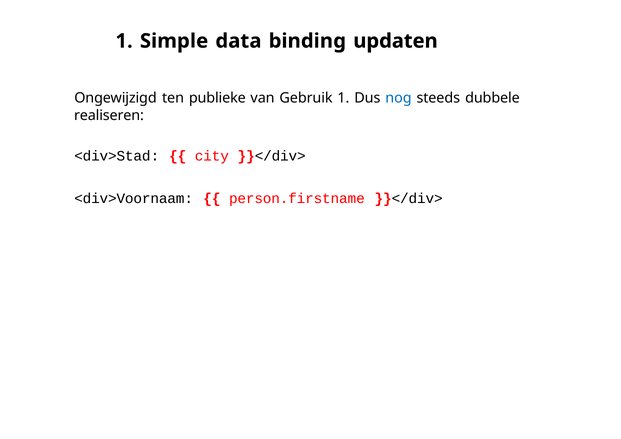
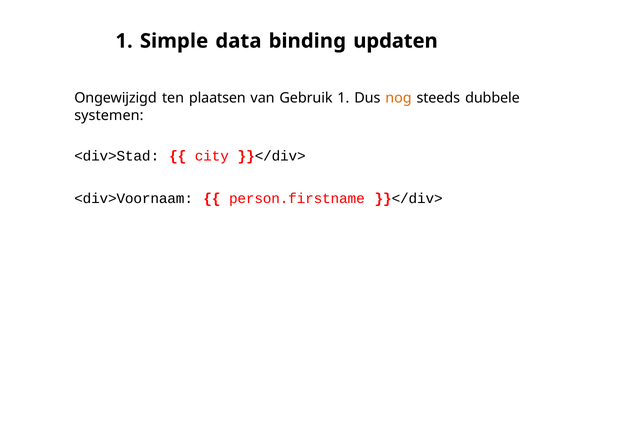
publieke: publieke -> plaatsen (217, 98)
nog colour: blue -> orange (398, 98)
realiseren: realiseren -> systemen (109, 115)
